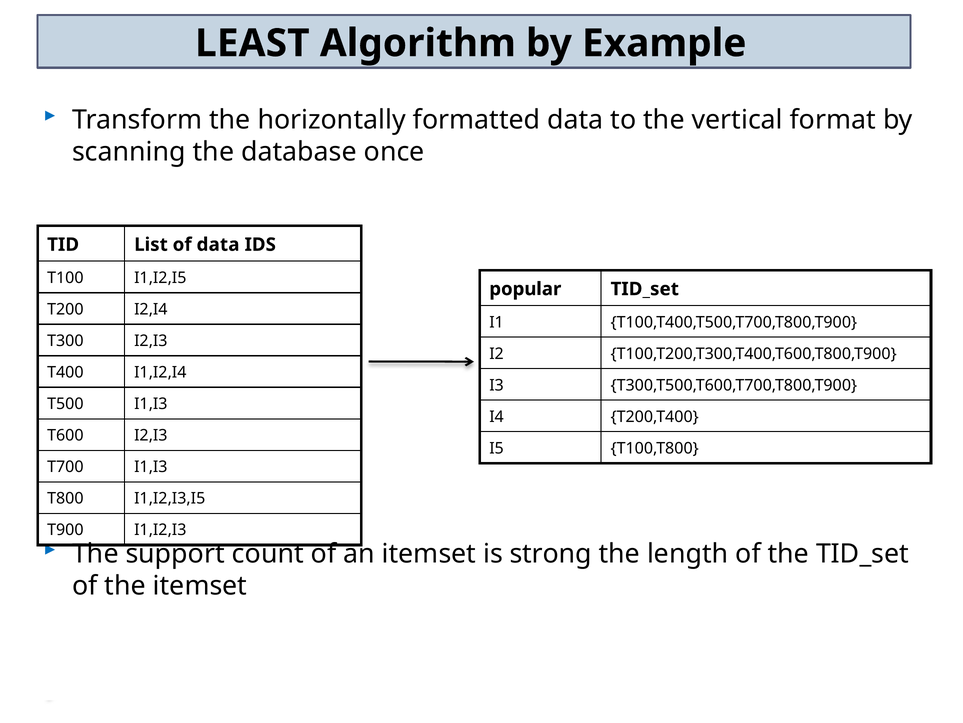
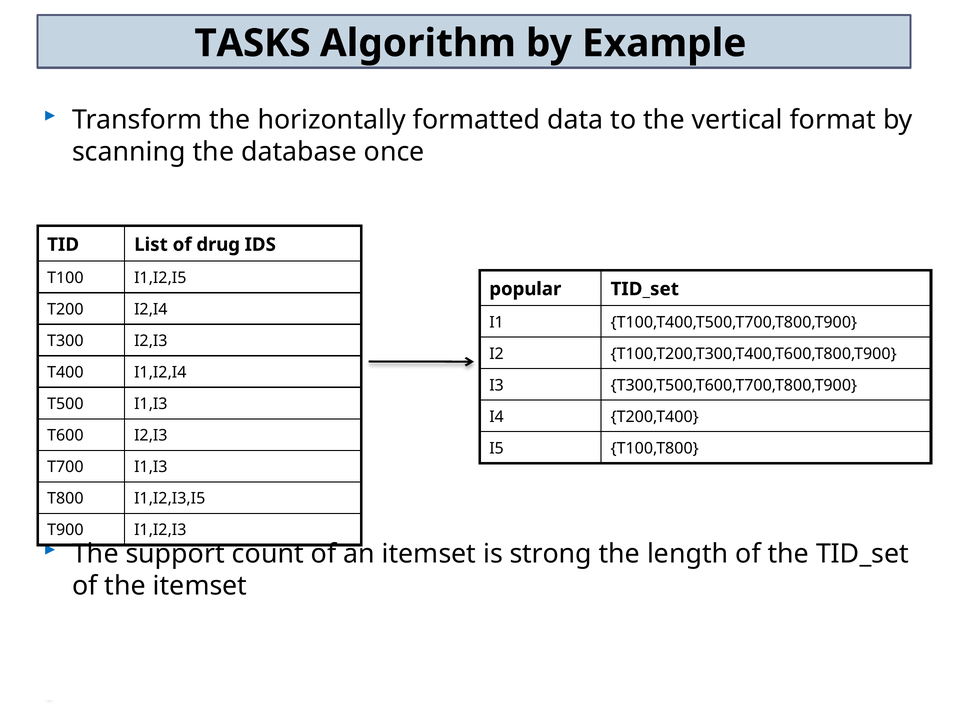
LEAST: LEAST -> TASKS (253, 43)
of data: data -> drug (218, 244)
